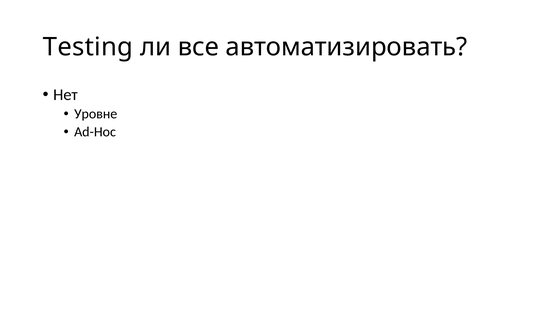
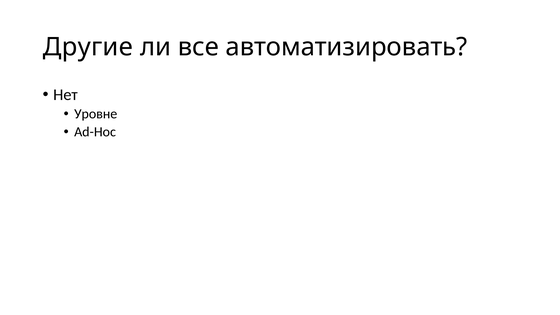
Testing: Testing -> Другие (88, 47)
